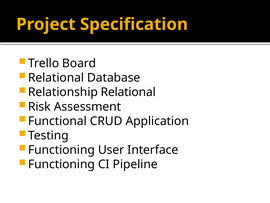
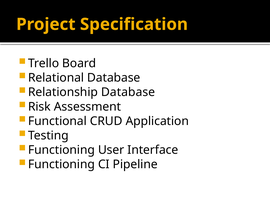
Relationship Relational: Relational -> Database (128, 92)
